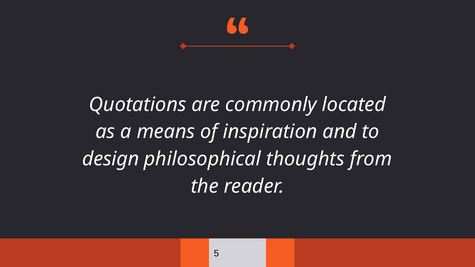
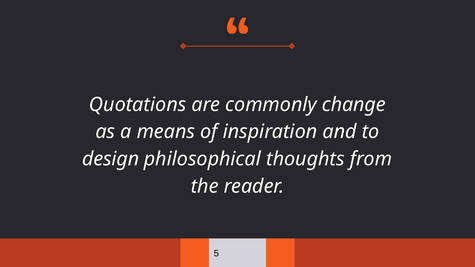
located: located -> change (354, 105)
